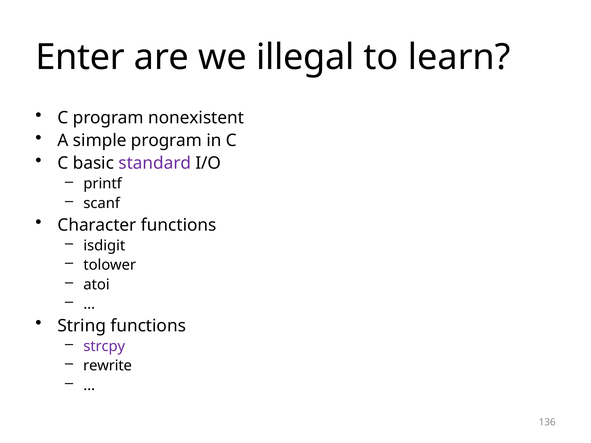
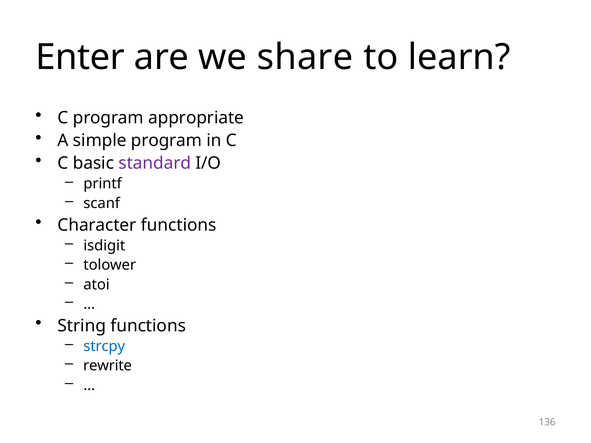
illegal: illegal -> share (305, 57)
nonexistent: nonexistent -> appropriate (196, 118)
strcpy colour: purple -> blue (104, 346)
